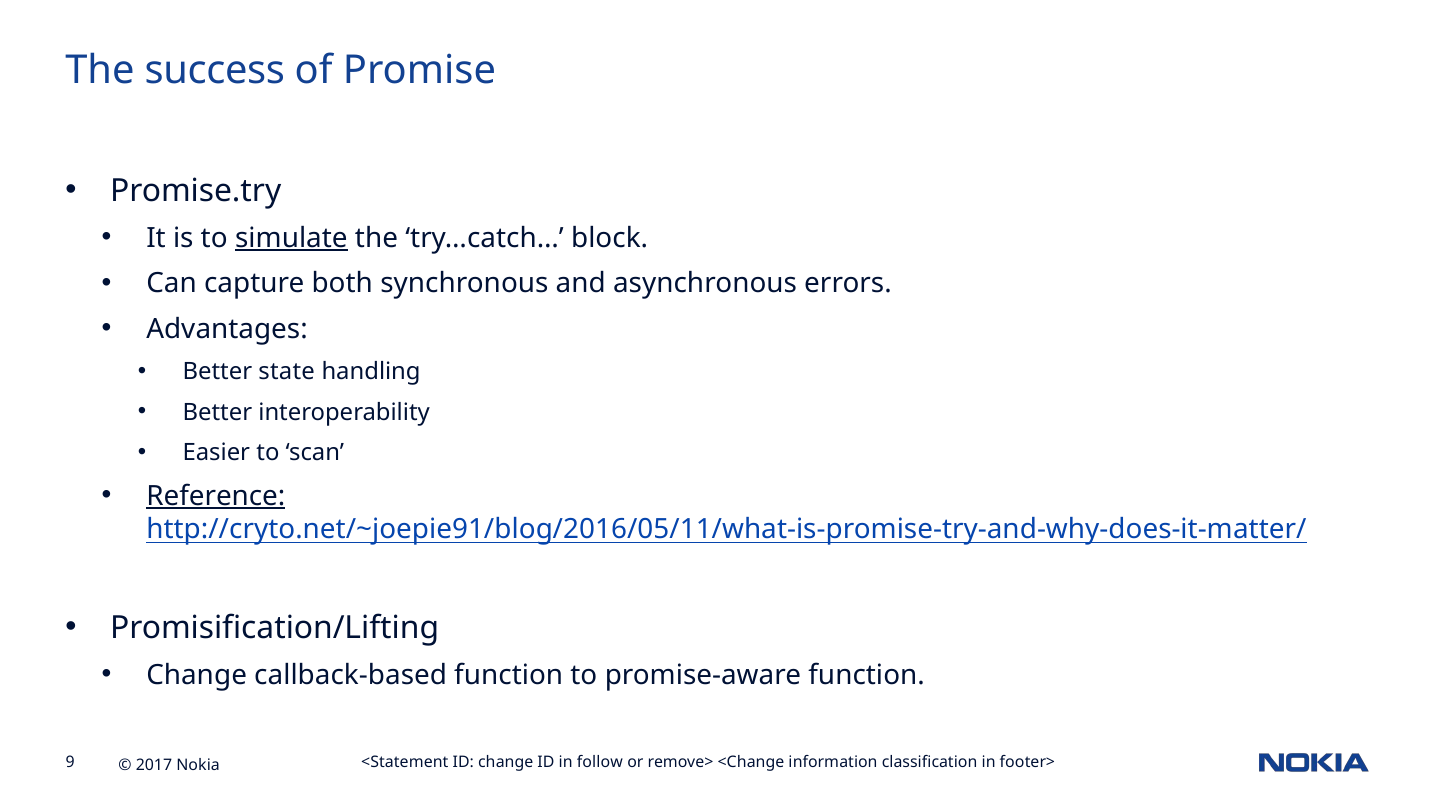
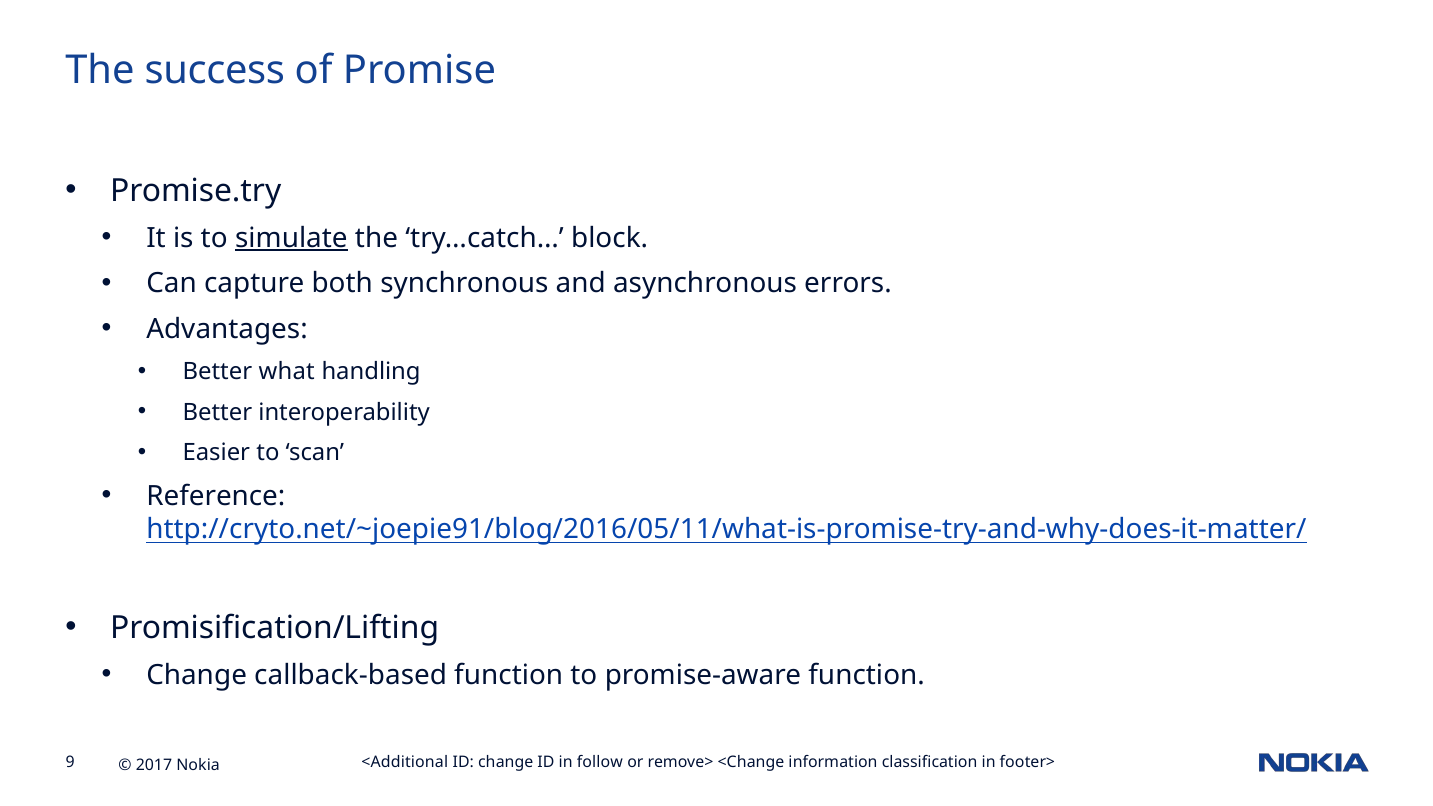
state: state -> what (287, 372)
Reference underline: present -> none (216, 496)
<Statement: <Statement -> <Additional (405, 763)
